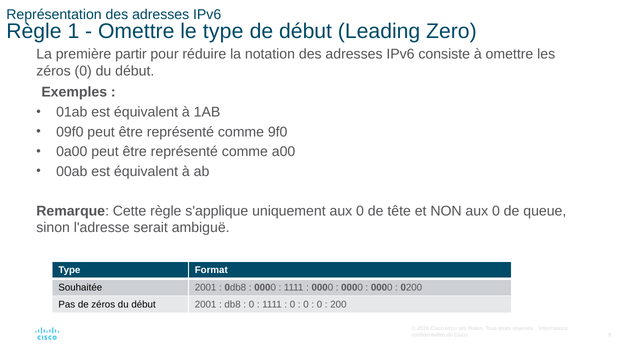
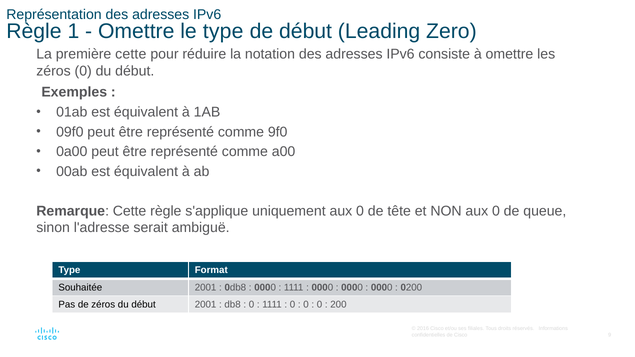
première partir: partir -> cette (131, 54)
